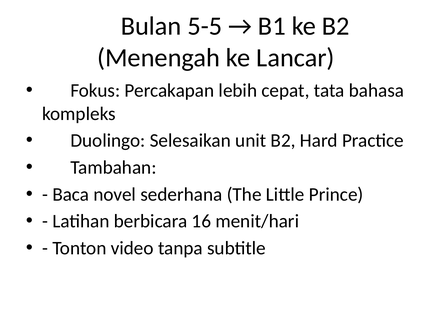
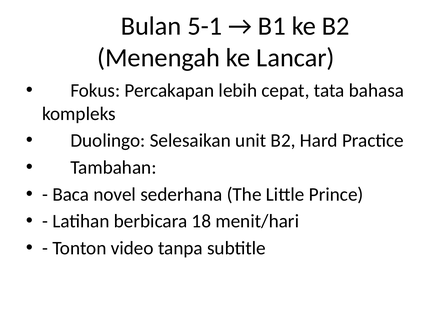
5-5: 5-5 -> 5-1 (205, 26)
16: 16 -> 18 (201, 221)
